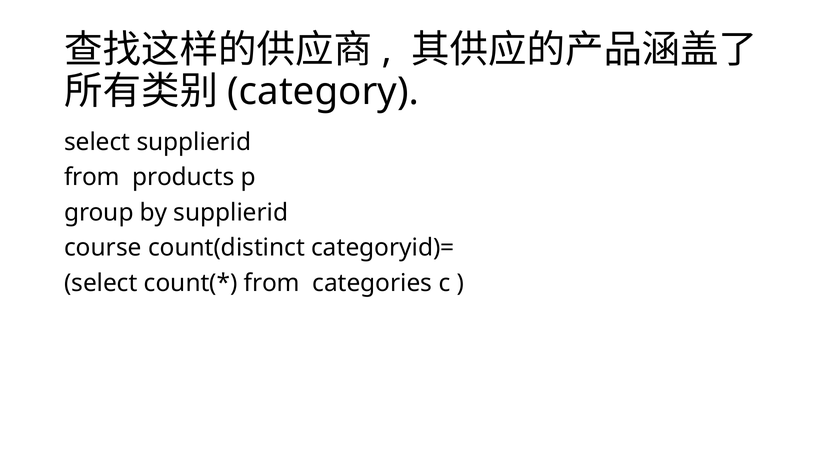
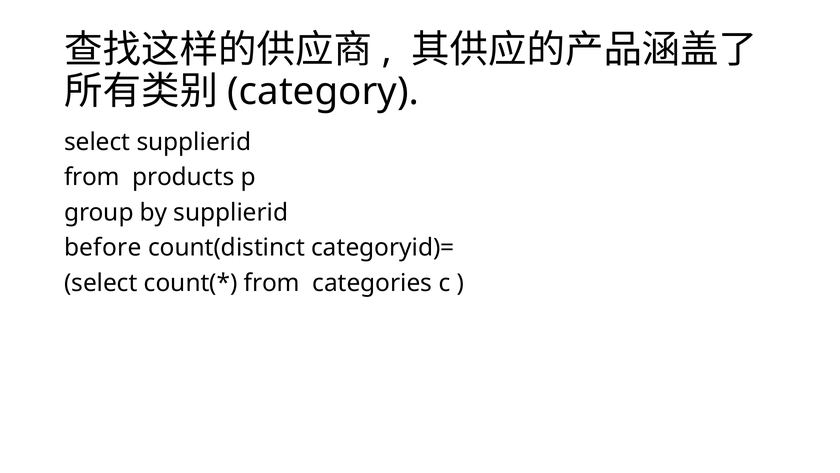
course: course -> before (103, 247)
